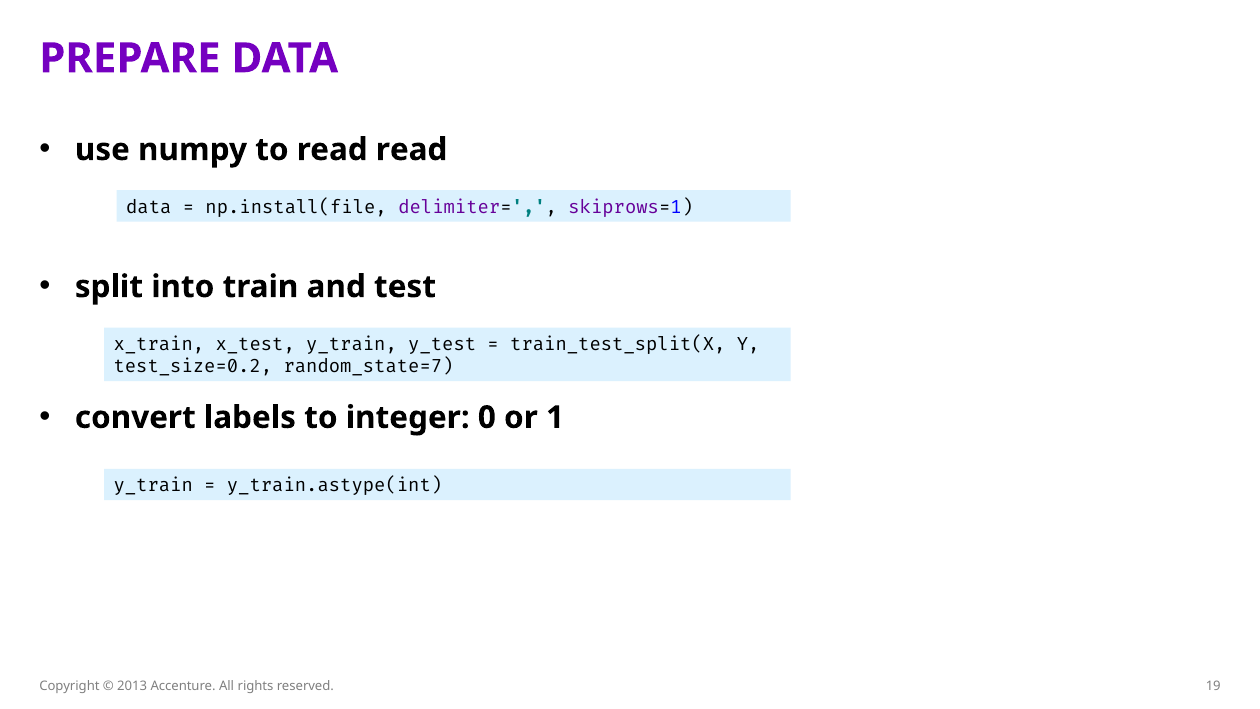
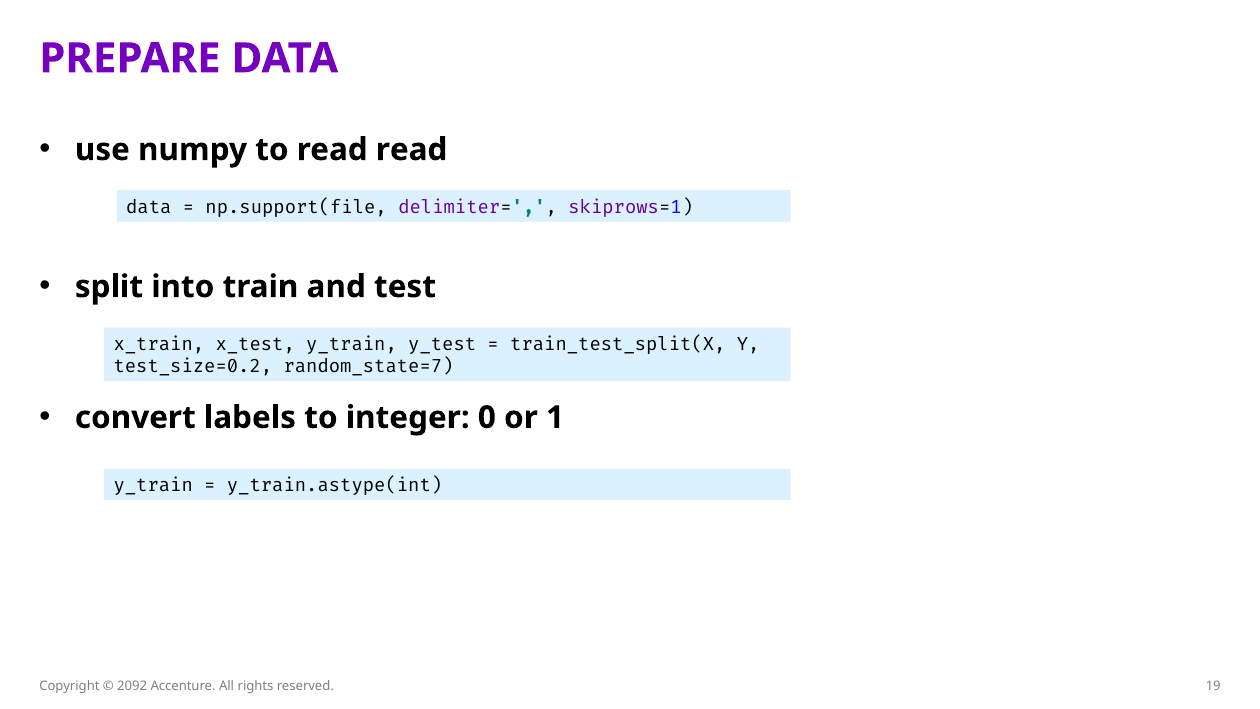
np.install(file: np.install(file -> np.support(file (296, 207)
2013: 2013 -> 2092 (132, 686)
